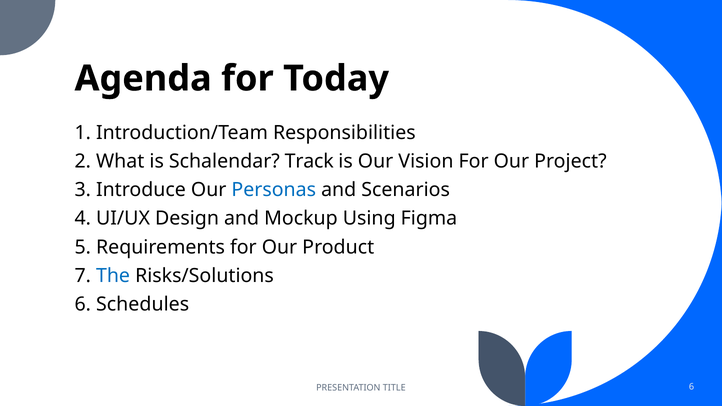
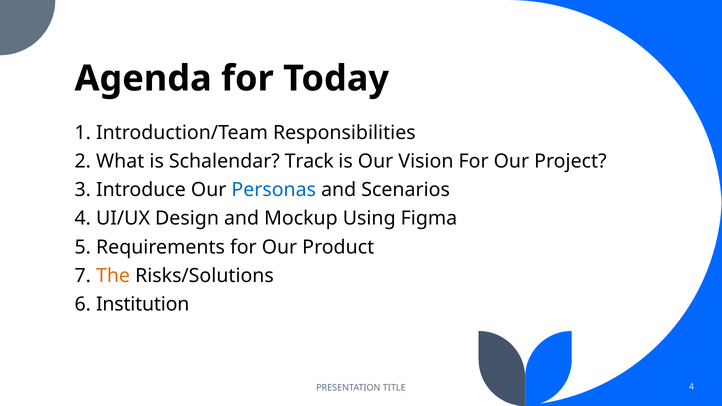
The colour: blue -> orange (113, 276)
Schedules: Schedules -> Institution (143, 304)
TITLE 6: 6 -> 4 (691, 387)
